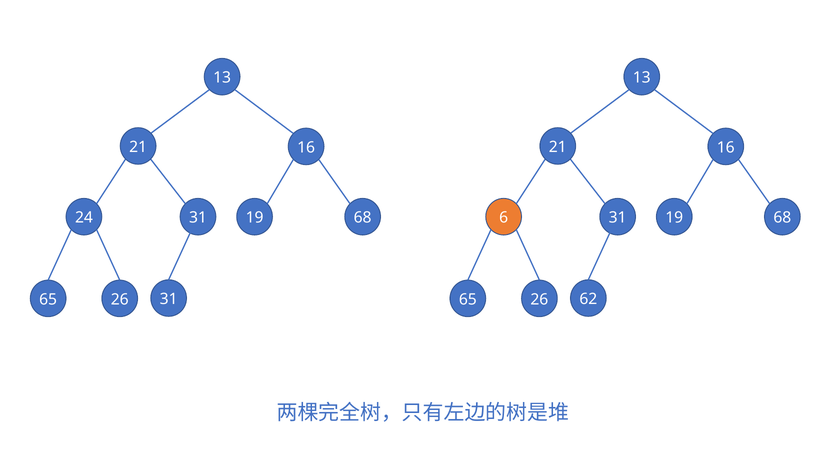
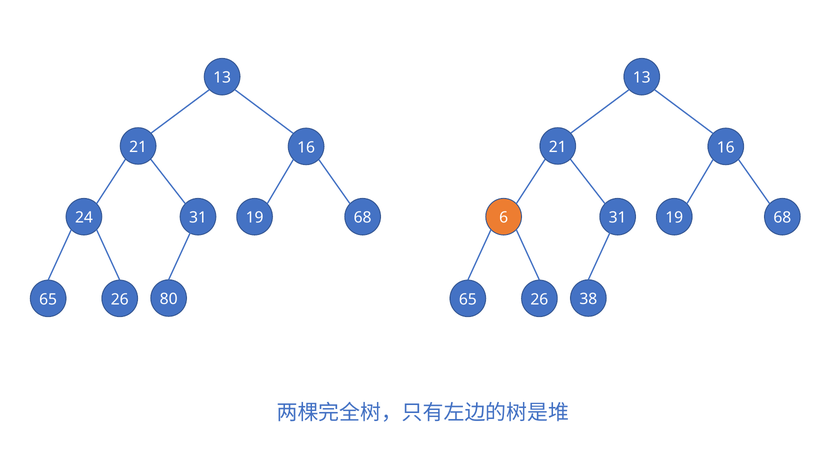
26 31: 31 -> 80 (169, 299)
62: 62 -> 38 (588, 299)
